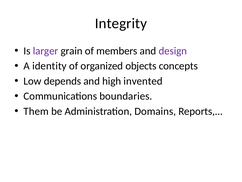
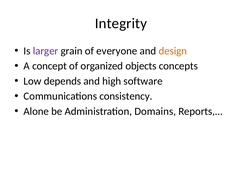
members: members -> everyone (117, 51)
design colour: purple -> orange (173, 51)
identity: identity -> concept (50, 66)
invented: invented -> software (143, 81)
boundaries: boundaries -> consistency (126, 96)
Them: Them -> Alone (36, 111)
